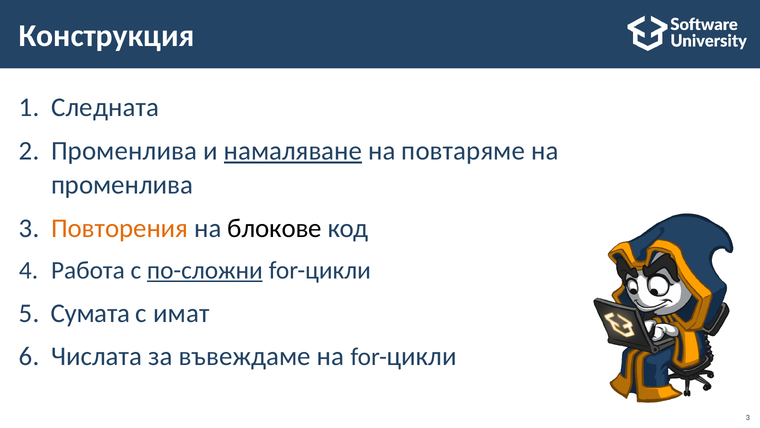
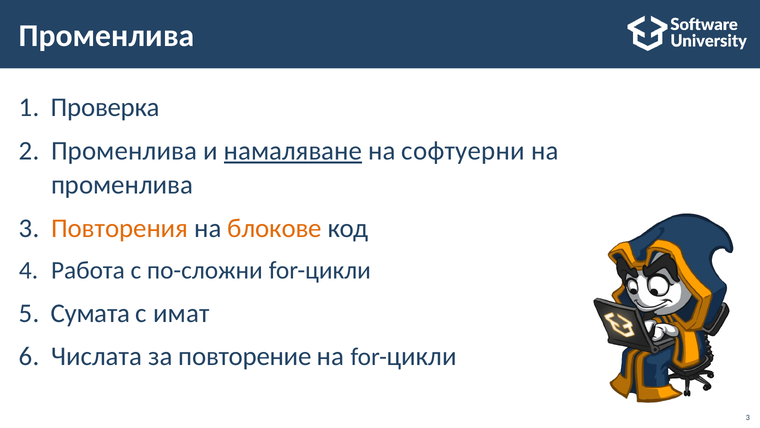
Конструкция: Конструкция -> Променлива (106, 36)
Следната: Следната -> Проверка (105, 107)
повтаряме: повтаряме -> софтуерни (463, 151)
блокове colour: black -> orange (275, 228)
по-сложни underline: present -> none (205, 270)
въвеждаме: въвеждаме -> повторение (245, 356)
